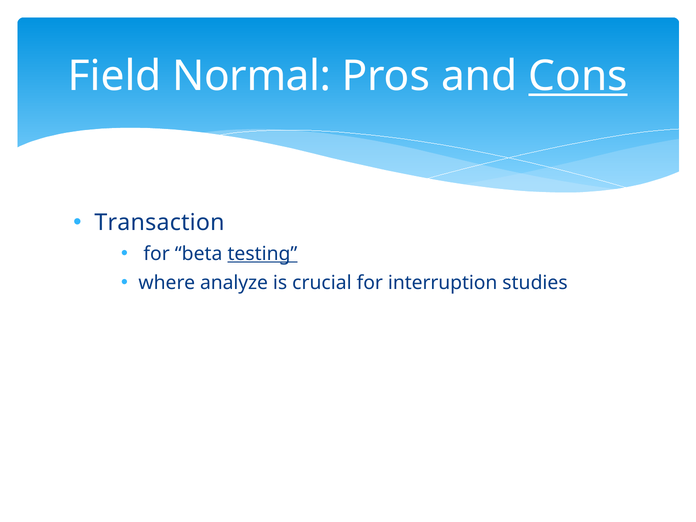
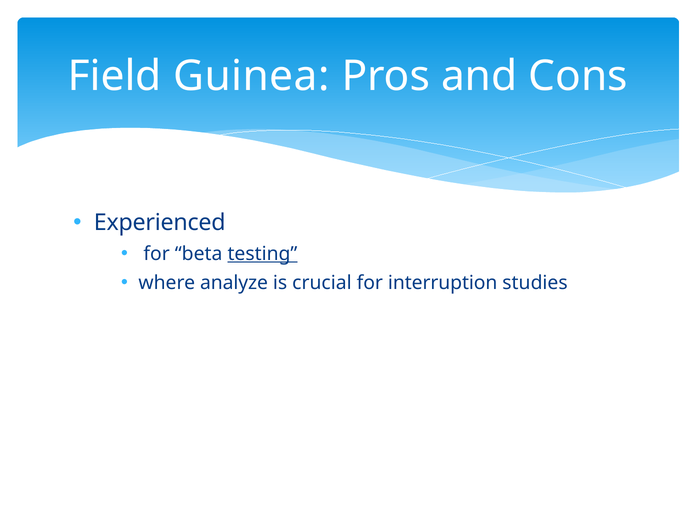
Normal: Normal -> Guinea (251, 76)
Cons underline: present -> none (578, 76)
Transaction: Transaction -> Experienced (160, 223)
